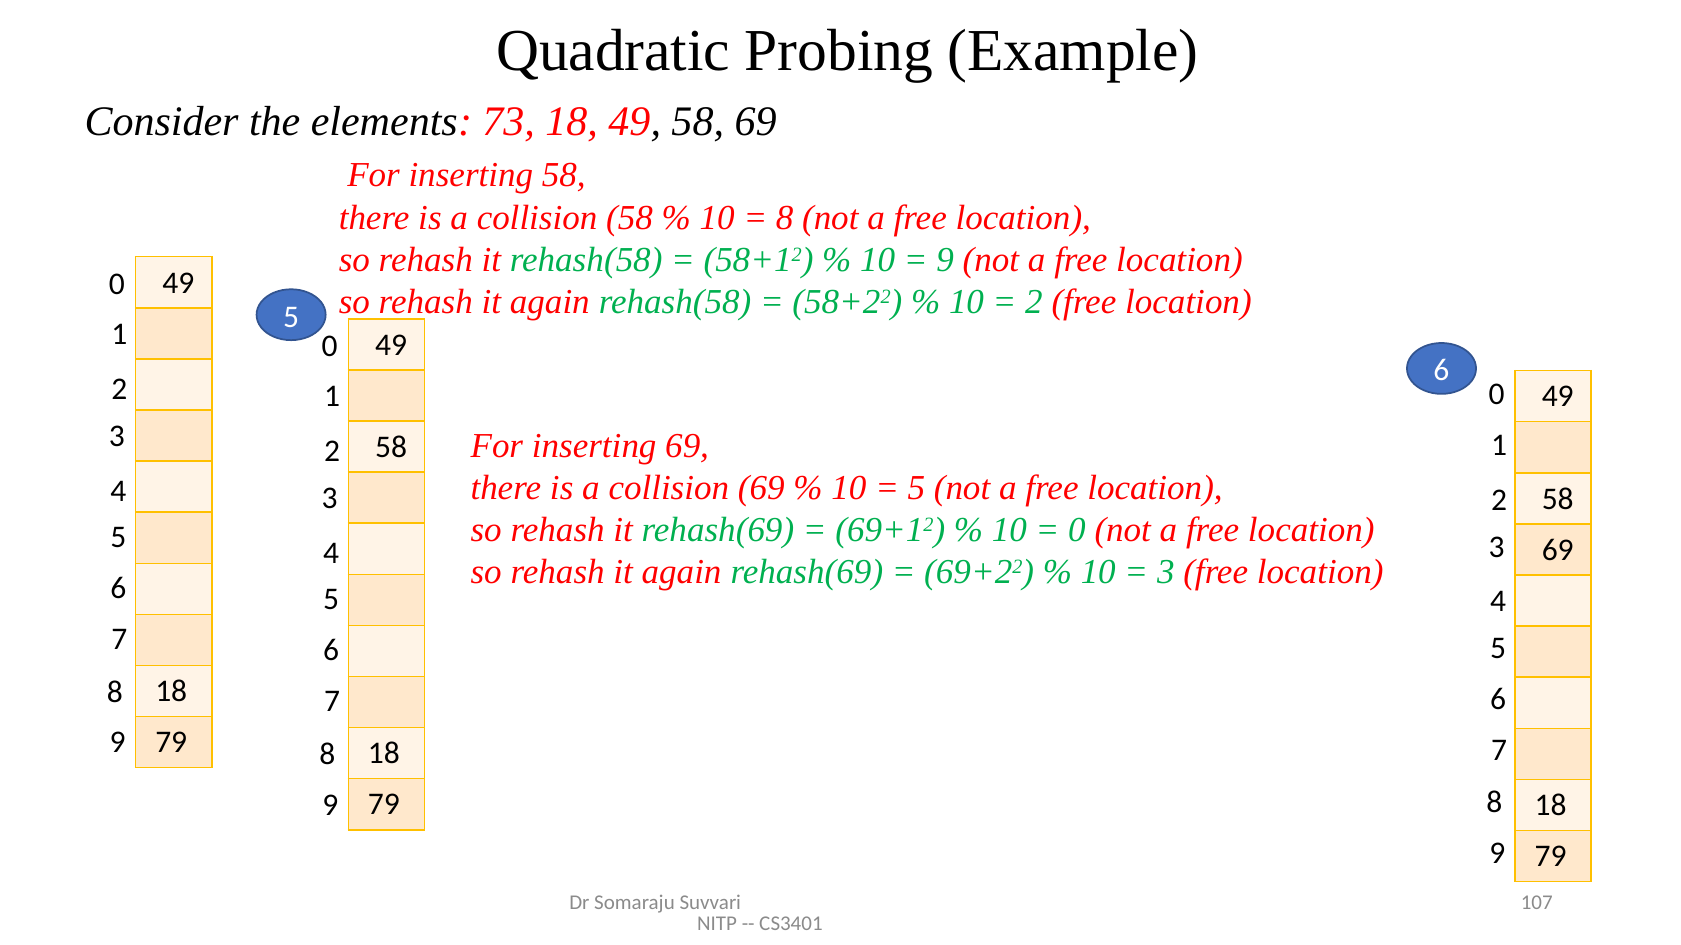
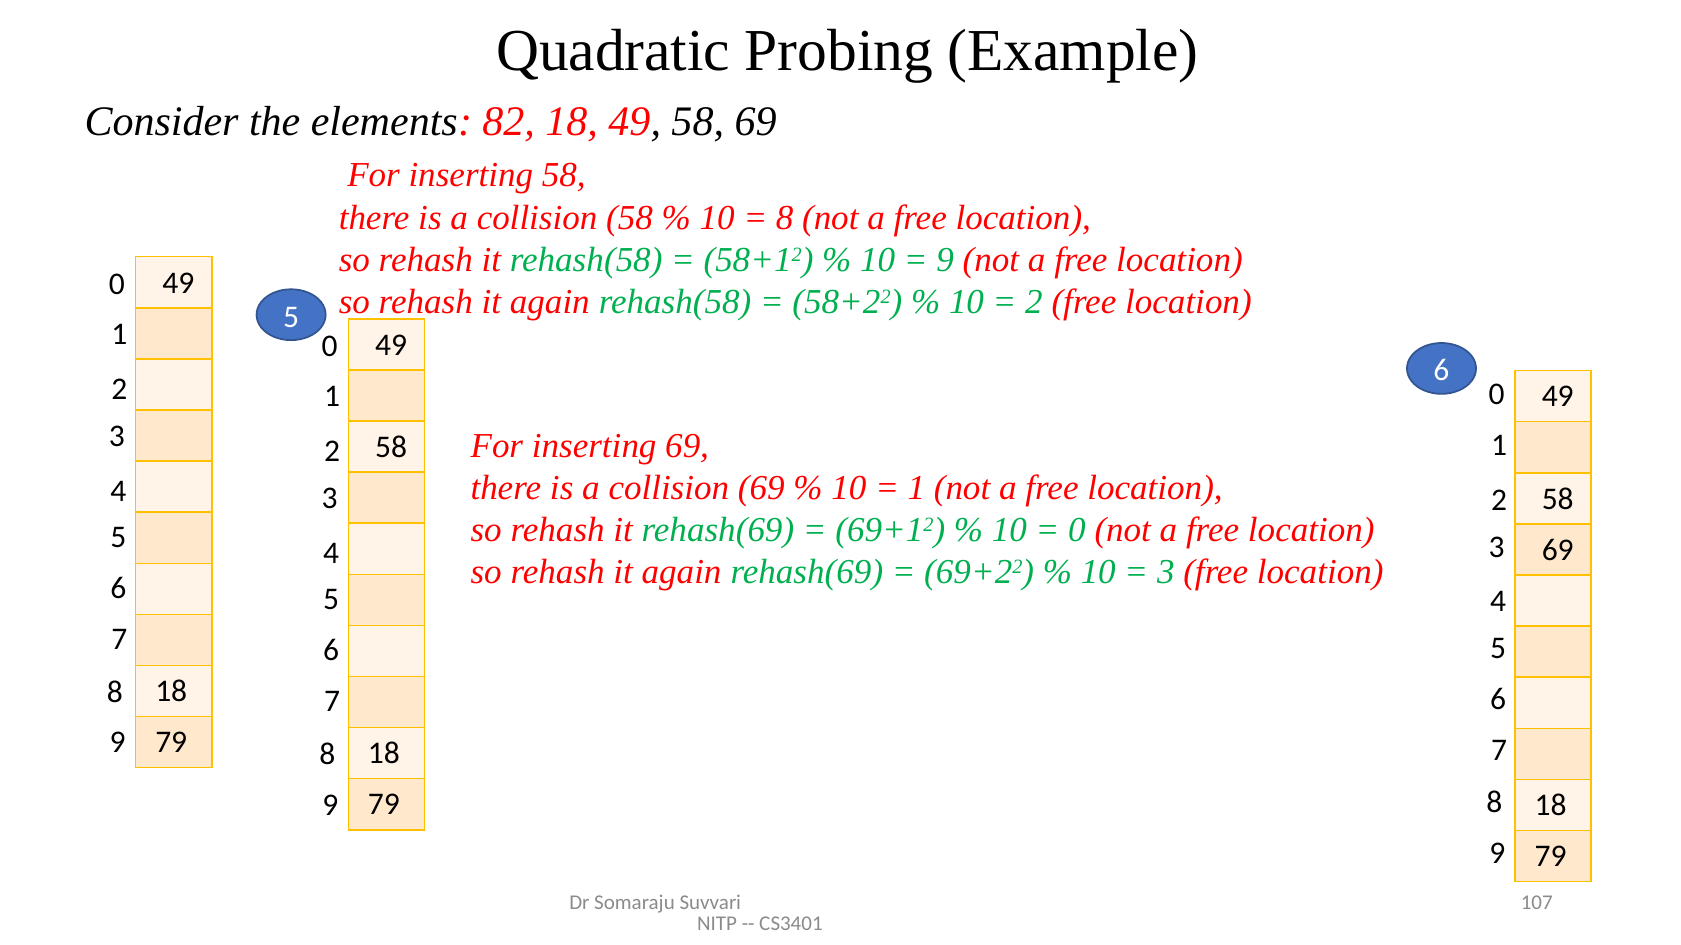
73: 73 -> 82 (509, 122)
5: 5 -> 1 (916, 488)
